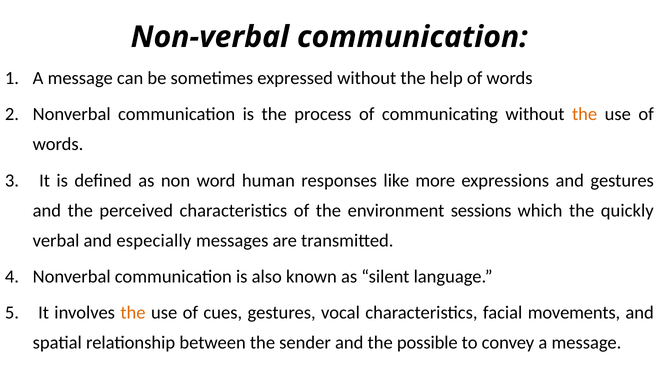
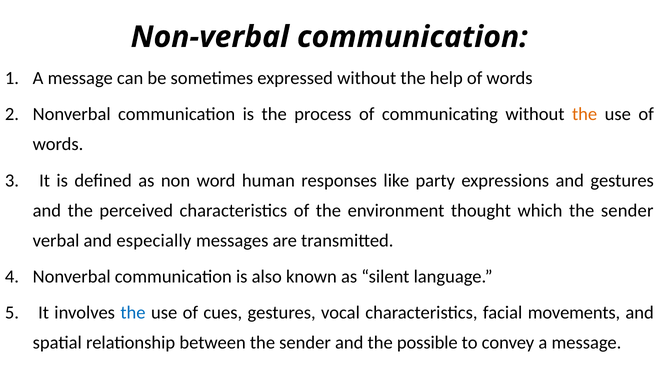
more: more -> party (435, 181)
sessions: sessions -> thought (481, 211)
which the quickly: quickly -> sender (627, 211)
the colour: orange -> blue (133, 313)
